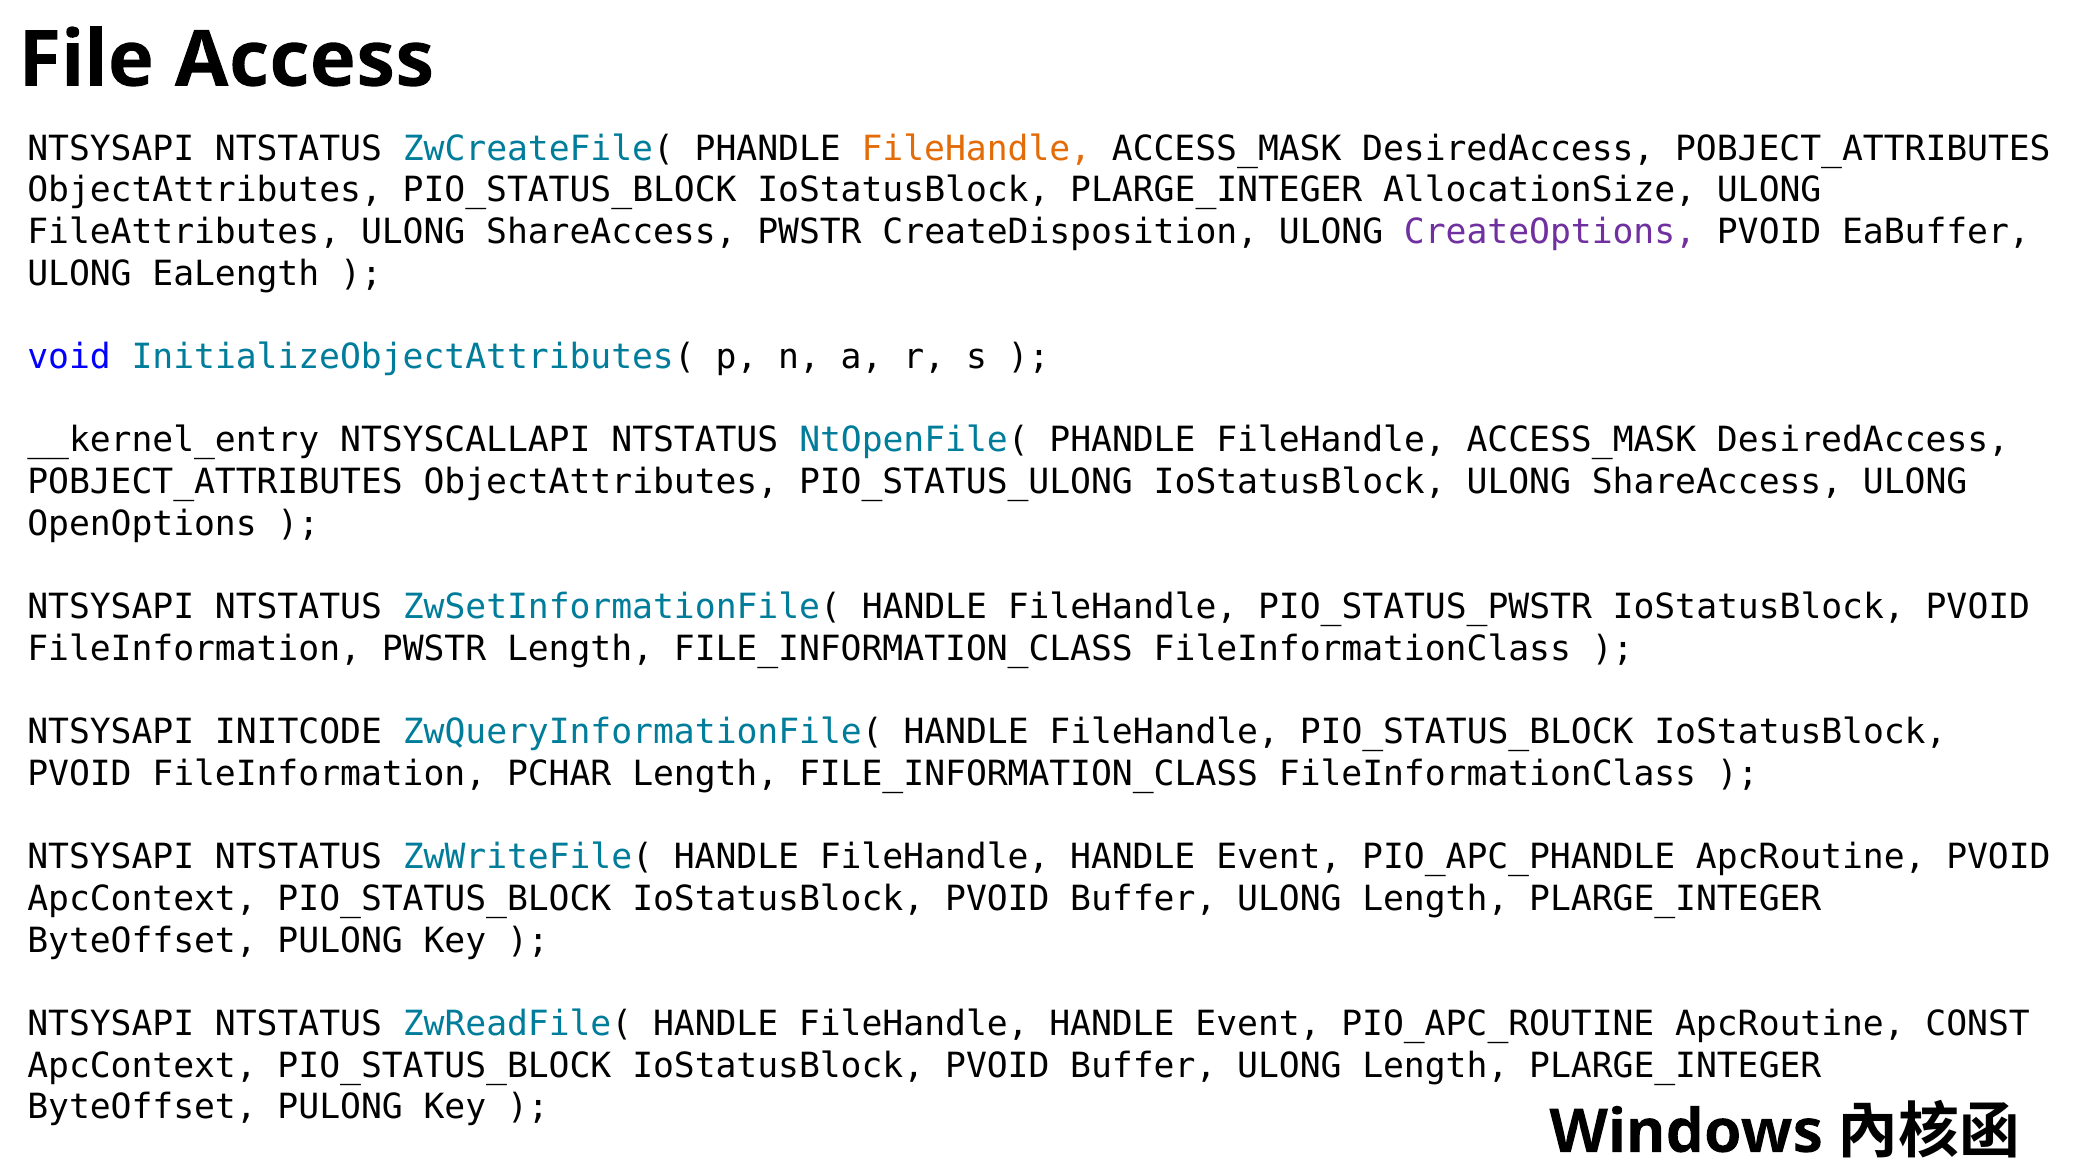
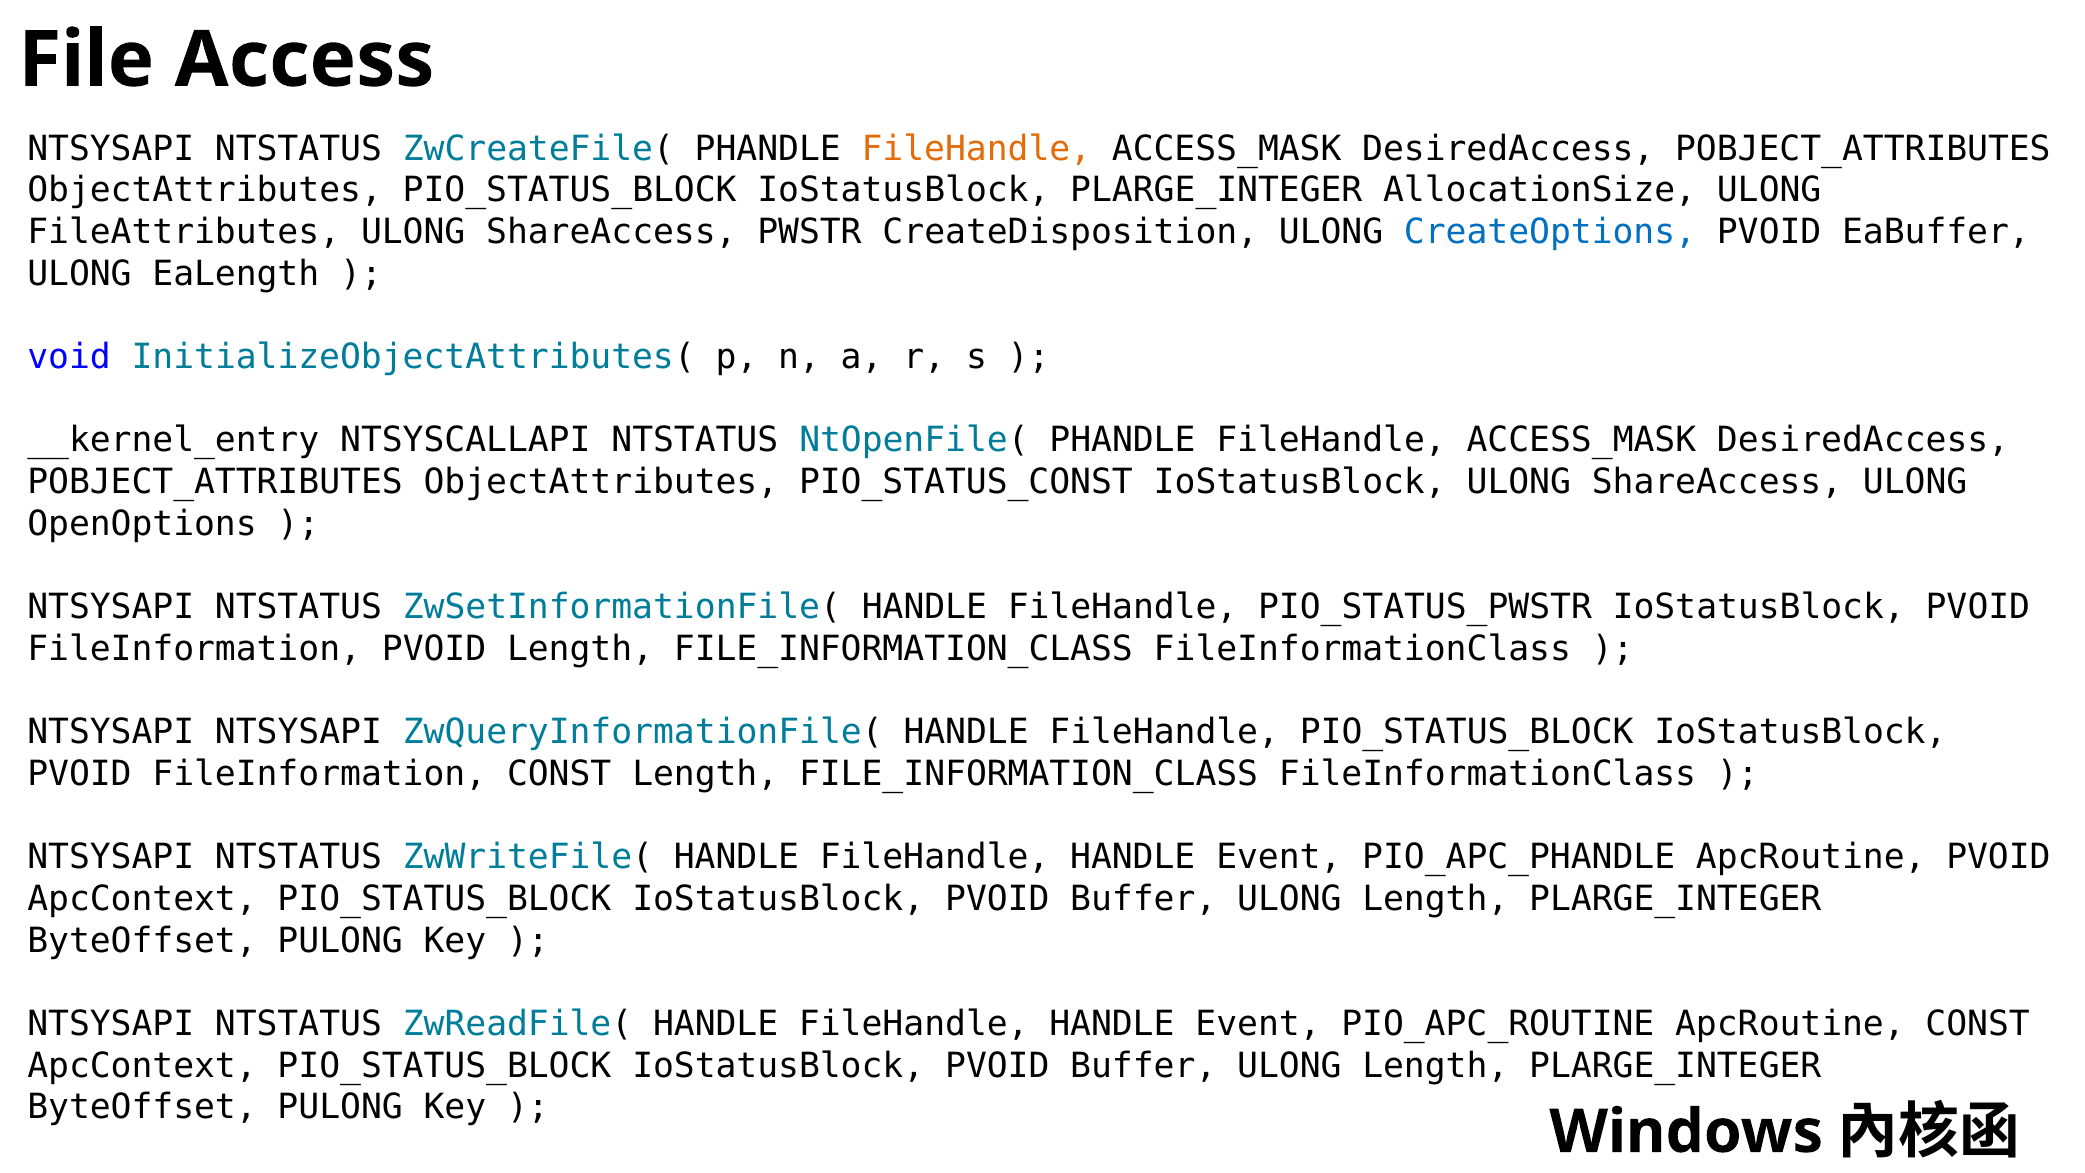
CreateOptions colour: purple -> blue (1550, 232)
PIO_STATUS_ULONG: PIO_STATUS_ULONG -> PIO_STATUS_CONST (966, 482)
FileInformation PWSTR: PWSTR -> PVOID (434, 649)
NTSYSAPI INITCODE: INITCODE -> NTSYSAPI (298, 732)
FileInformation PCHAR: PCHAR -> CONST (559, 774)
